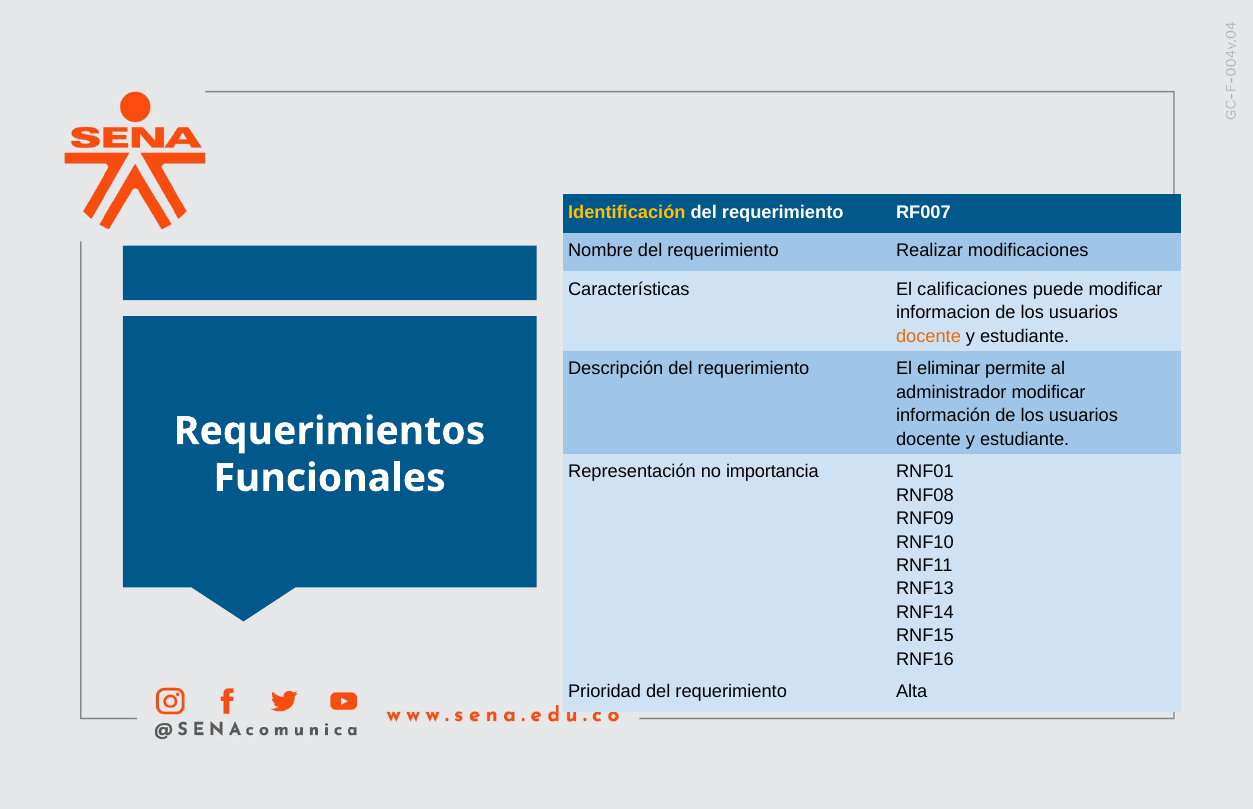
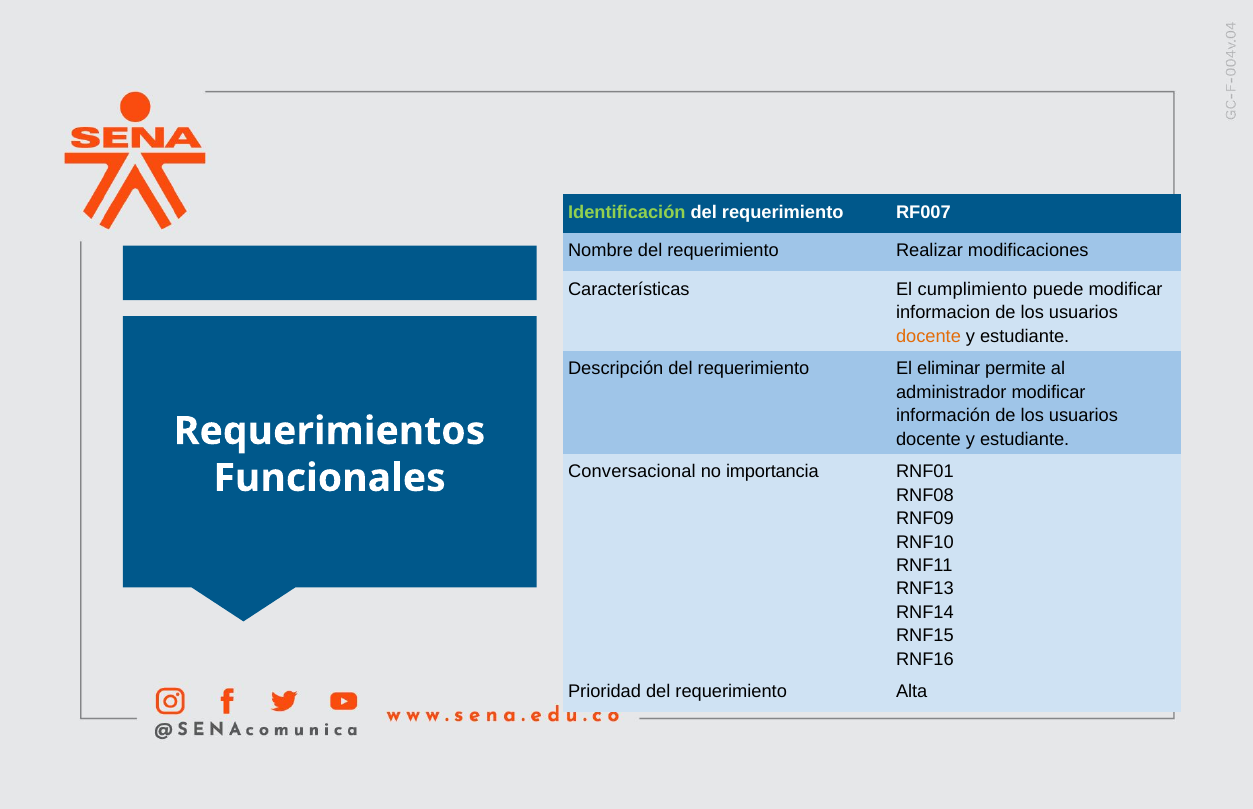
Identificación colour: yellow -> light green (627, 213)
calificaciones: calificaciones -> cumplimiento (972, 289)
Representación: Representación -> Conversacional (632, 472)
